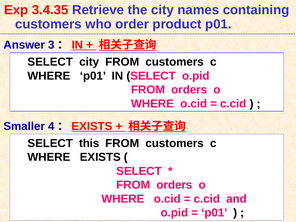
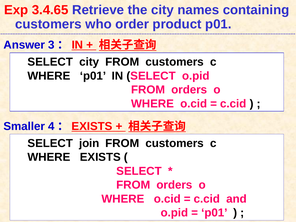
3.4.35: 3.4.35 -> 3.4.65 (50, 10)
this: this -> join (89, 143)
